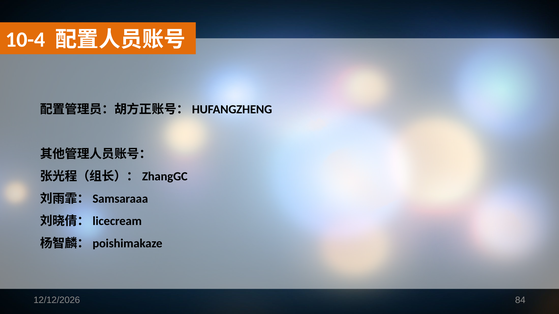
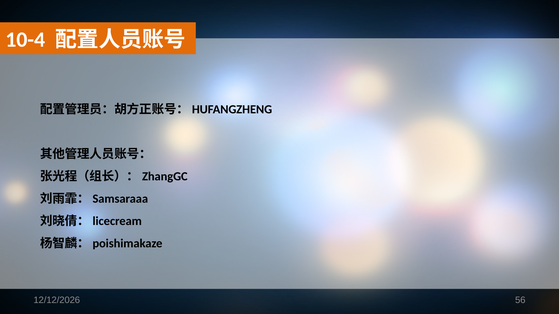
84: 84 -> 56 (520, 300)
